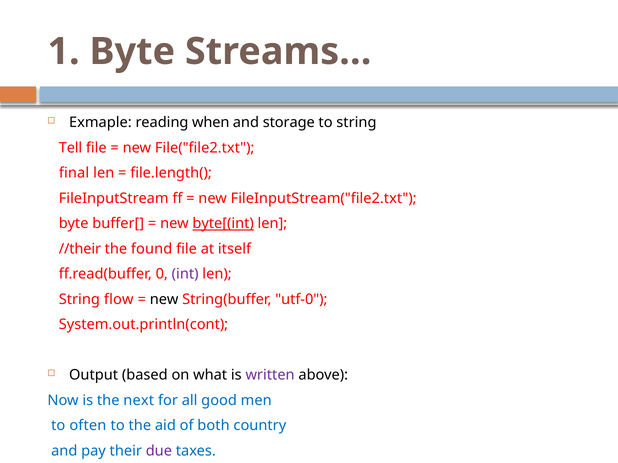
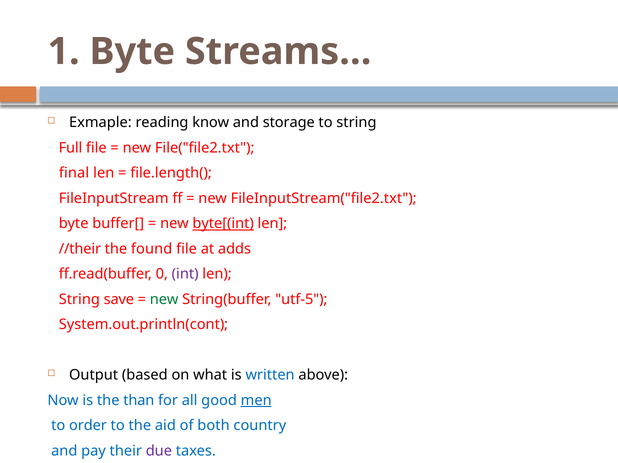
when: when -> know (211, 123)
Tell: Tell -> Full (71, 148)
itself: itself -> adds (235, 249)
flow: flow -> save (119, 300)
new colour: black -> green (164, 300)
utf-0: utf-0 -> utf-5 (301, 300)
written colour: purple -> blue (270, 376)
next: next -> than (139, 401)
men underline: none -> present (256, 401)
often: often -> order (88, 426)
